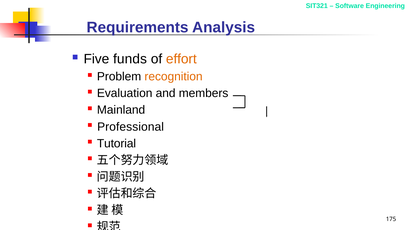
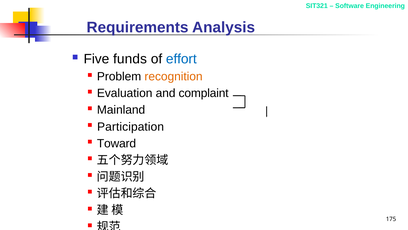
effort colour: orange -> blue (181, 59)
members: members -> complaint (204, 93)
Professional: Professional -> Participation (131, 126)
Tutorial: Tutorial -> Toward (117, 143)
